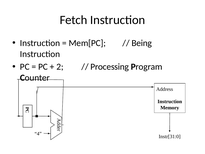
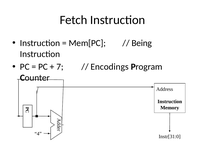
2: 2 -> 7 (60, 67)
Processing: Processing -> Encodings (110, 67)
